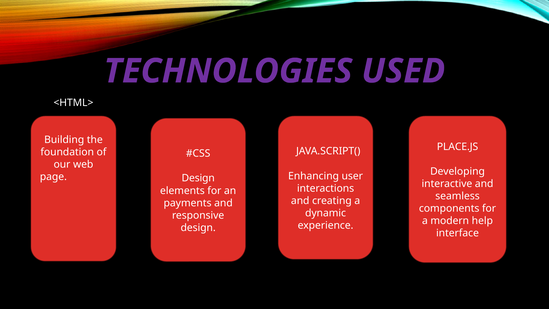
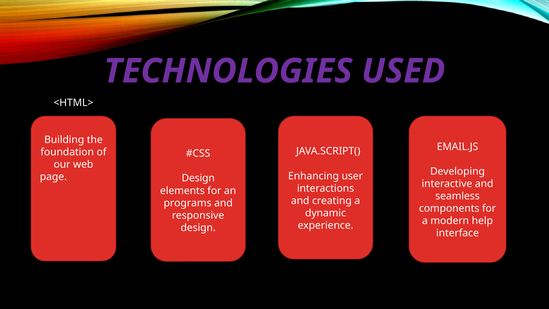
PLACE.JS: PLACE.JS -> EMAIL.JS (458, 147)
payments: payments -> programs (188, 203)
